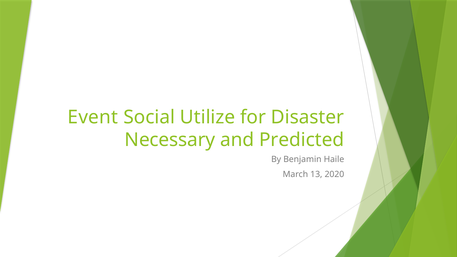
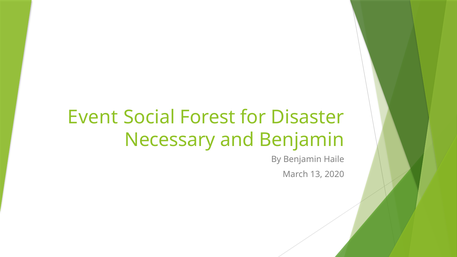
Utilize: Utilize -> Forest (208, 117)
and Predicted: Predicted -> Benjamin (302, 140)
